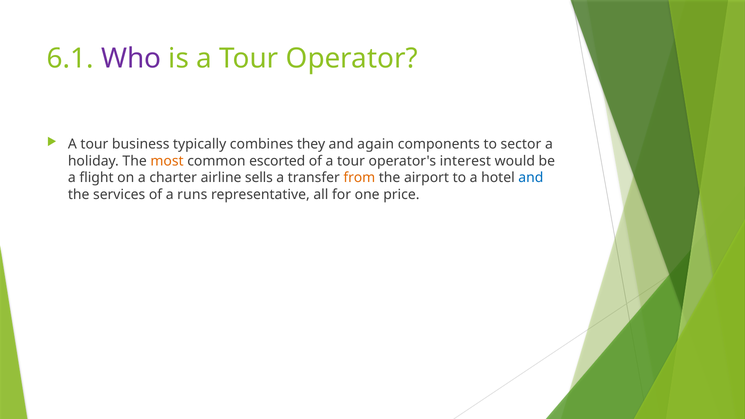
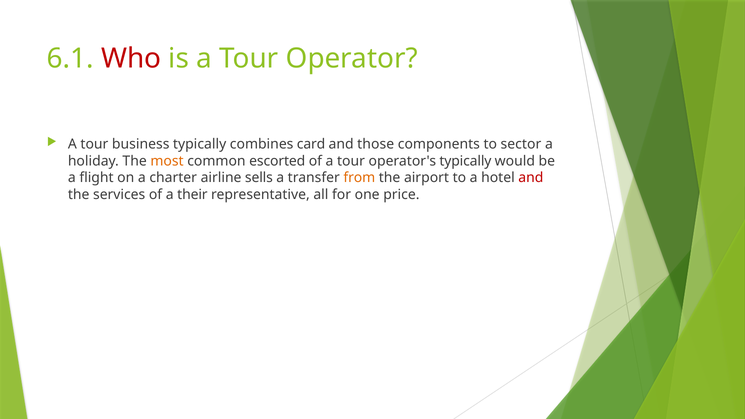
Who colour: purple -> red (131, 59)
they: they -> card (311, 144)
again: again -> those (376, 144)
operator's interest: interest -> typically (465, 161)
and colour: blue -> red (531, 178)
runs: runs -> their (192, 194)
